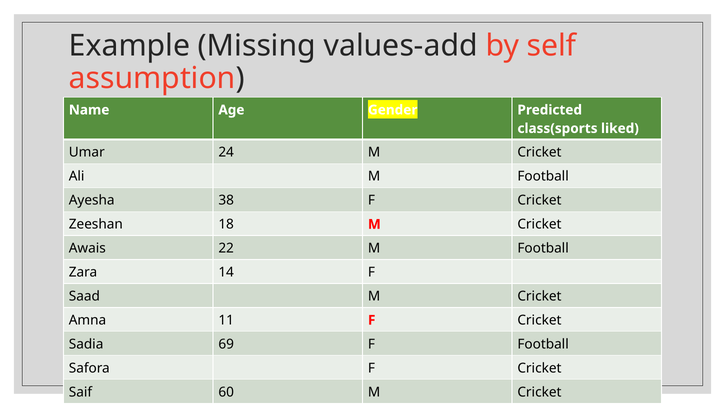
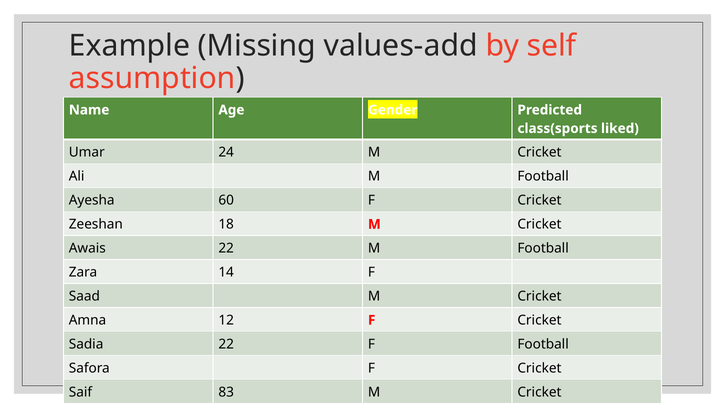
38: 38 -> 60 (226, 200)
11: 11 -> 12 (226, 320)
Sadia 69: 69 -> 22 (226, 344)
60: 60 -> 83 (226, 392)
